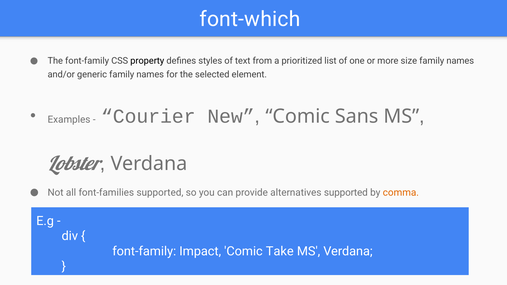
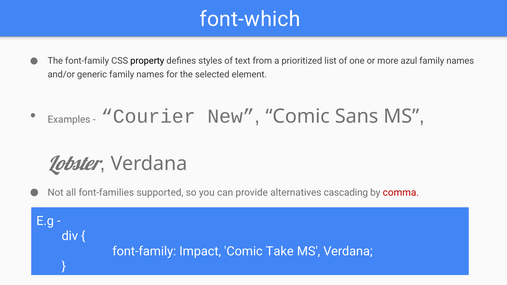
size: size -> azul (409, 61)
alternatives supported: supported -> cascading (346, 193)
comma colour: orange -> red (401, 193)
